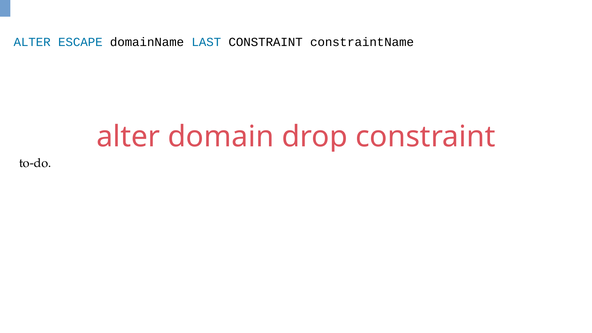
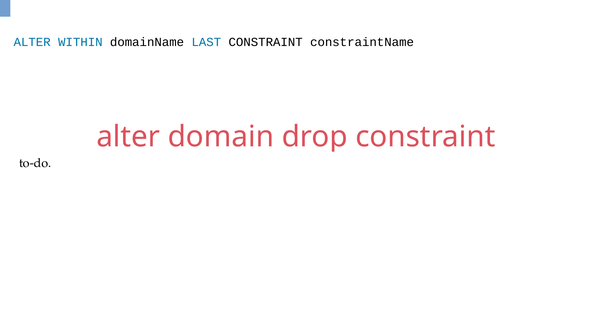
ESCAPE: ESCAPE -> WITHIN (80, 42)
